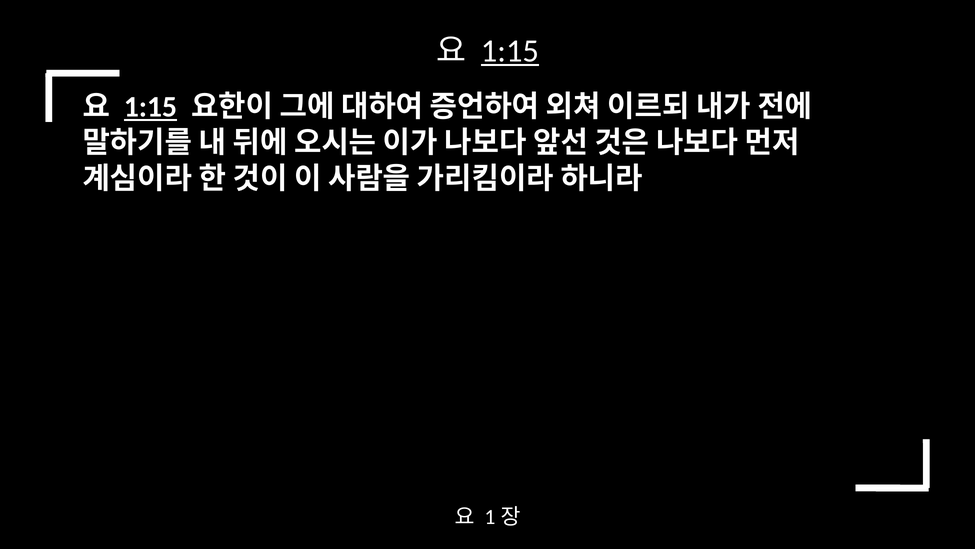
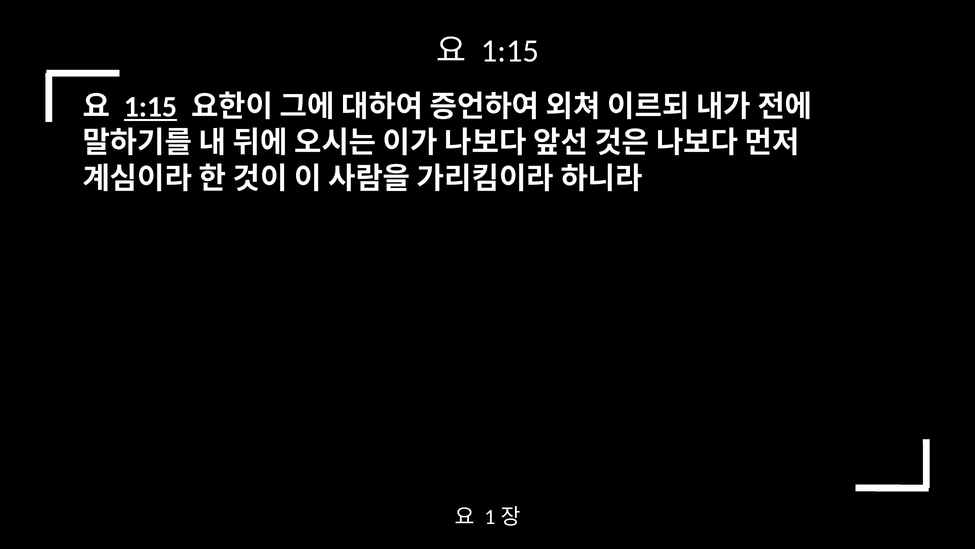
1:15 underline: present -> none (510, 51)
